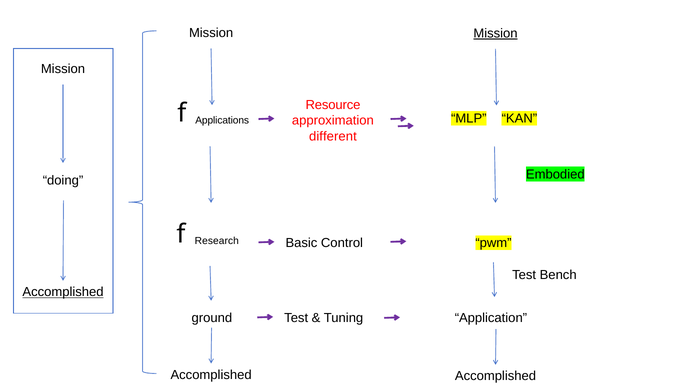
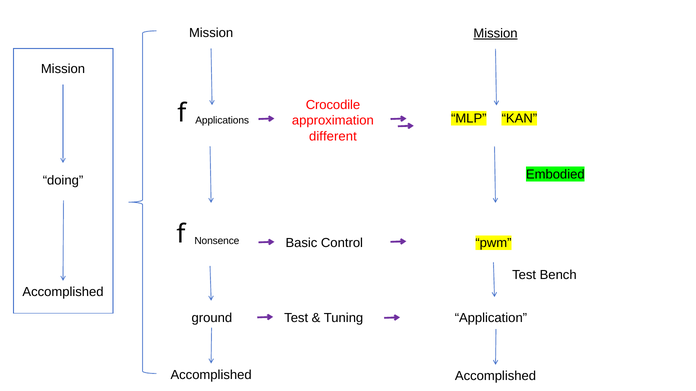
Resource: Resource -> Crocodile (333, 105)
Research: Research -> Nonsence (217, 241)
Accomplished underline: present -> none (63, 292)
